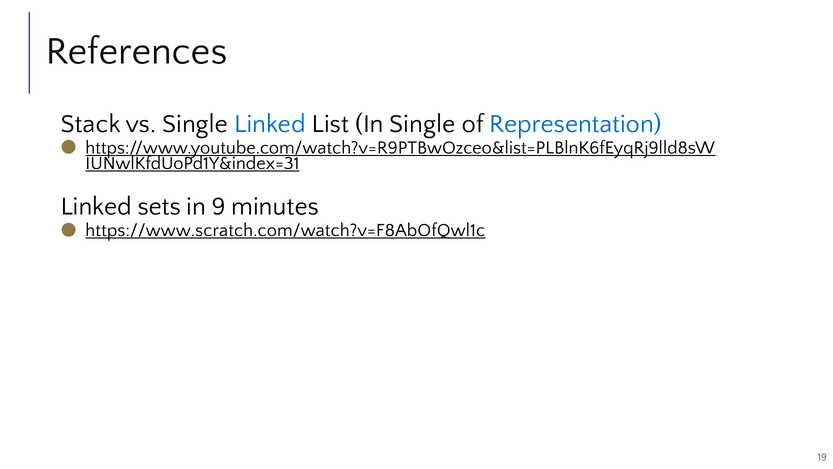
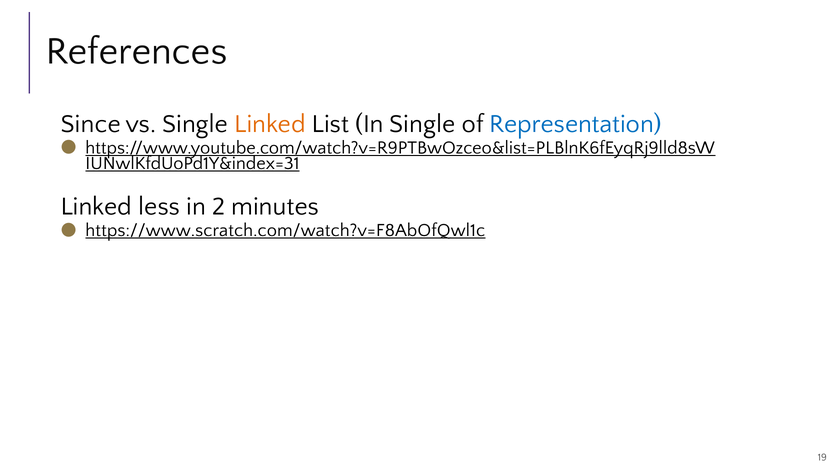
Stack: Stack -> Since (91, 124)
Linked colour: blue -> orange (270, 124)
sets: sets -> less (159, 206)
9: 9 -> 2 (219, 206)
